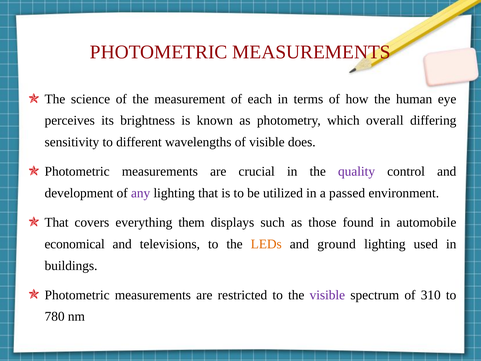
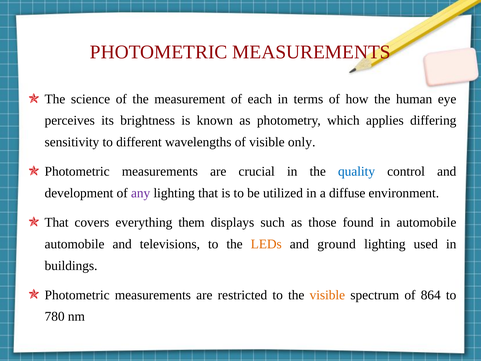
overall: overall -> applies (385, 120)
does: does -> only (302, 142)
quality colour: purple -> blue (357, 171)
passed: passed -> diffuse (347, 193)
economical: economical -> automobile (75, 244)
visible colour: purple -> orange (327, 295)
310: 310 -> 864 (431, 295)
